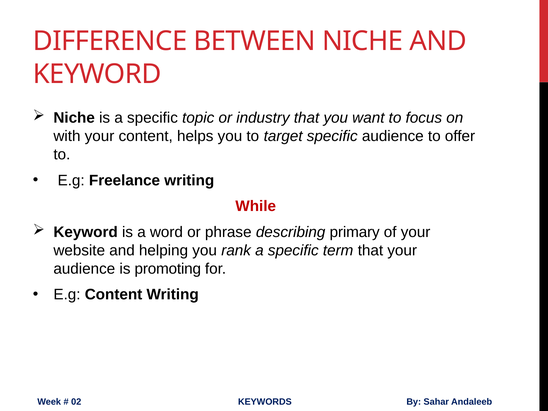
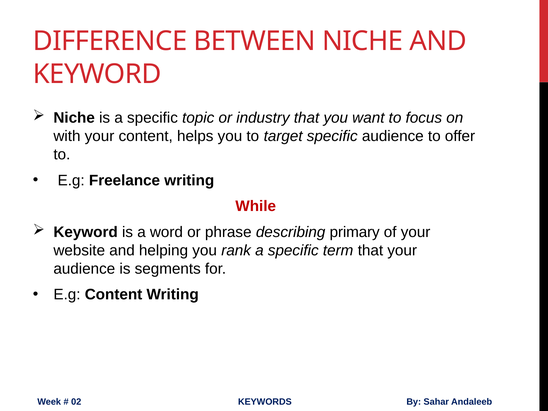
promoting: promoting -> segments (168, 269)
